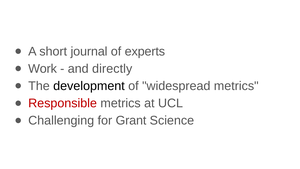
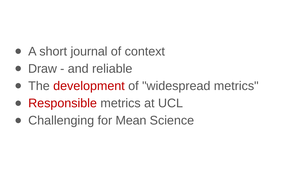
experts: experts -> context (145, 51)
Work: Work -> Draw (43, 69)
directly: directly -> reliable (112, 69)
development colour: black -> red (89, 86)
Grant: Grant -> Mean (131, 120)
